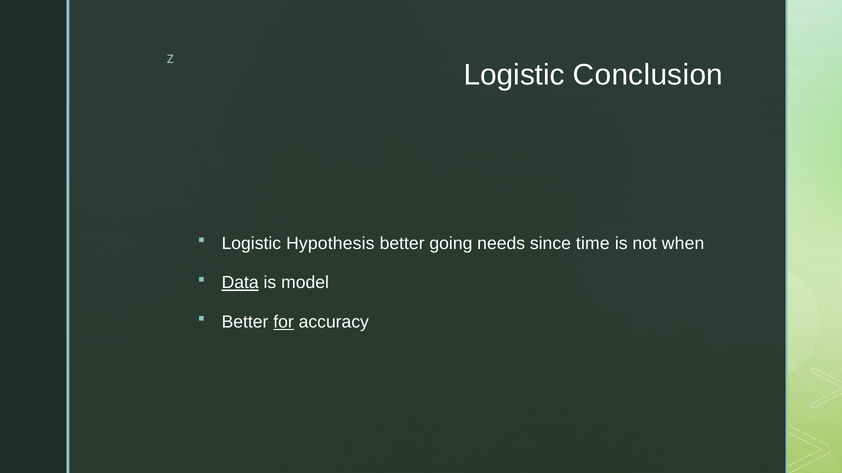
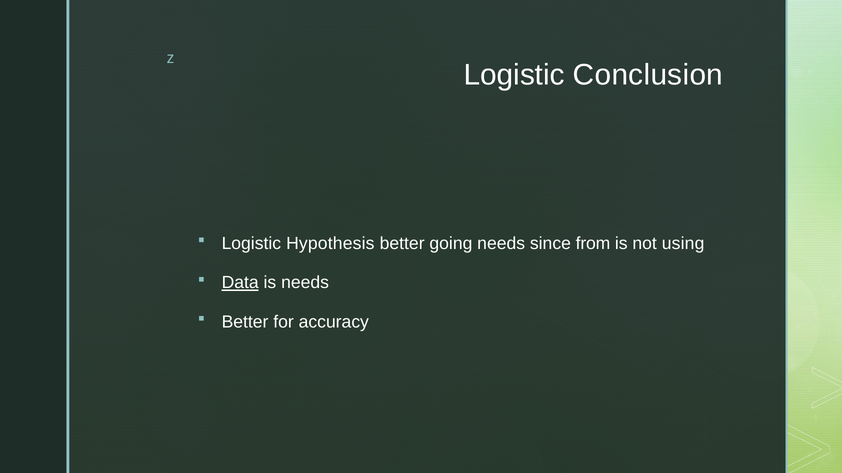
time: time -> from (593, 244)
when: when -> using (683, 244)
is model: model -> needs (305, 283)
for underline: present -> none (284, 322)
